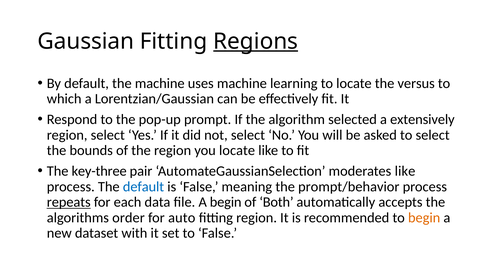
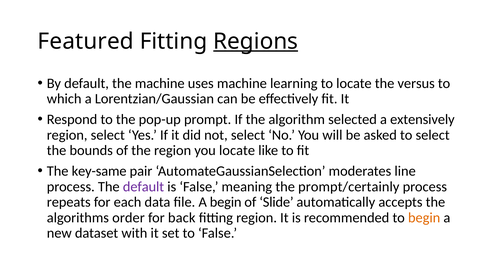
Gaussian: Gaussian -> Featured (86, 41)
key-three: key-three -> key-same (99, 171)
moderates like: like -> line (405, 171)
default colour: blue -> purple (143, 187)
prompt/behavior: prompt/behavior -> prompt/certainly (349, 187)
repeats underline: present -> none (69, 202)
Both: Both -> Slide (276, 202)
auto: auto -> back (182, 218)
